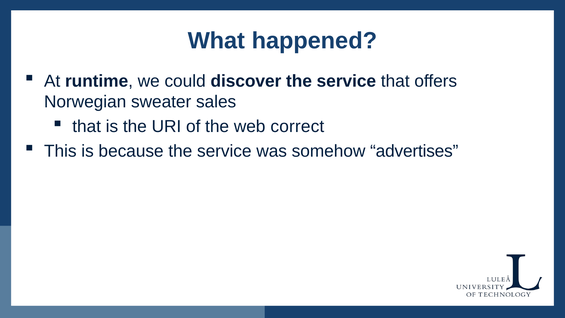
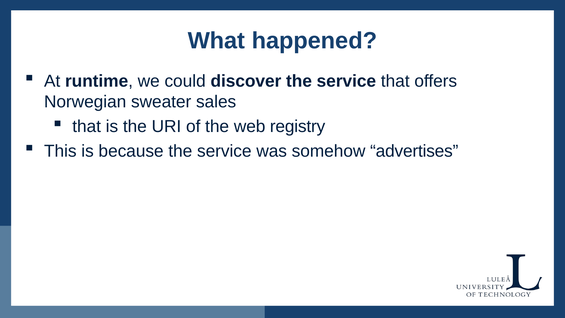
correct: correct -> registry (298, 126)
